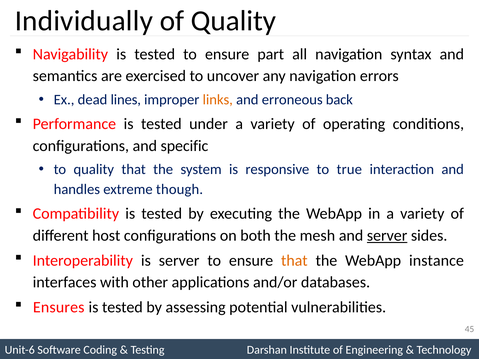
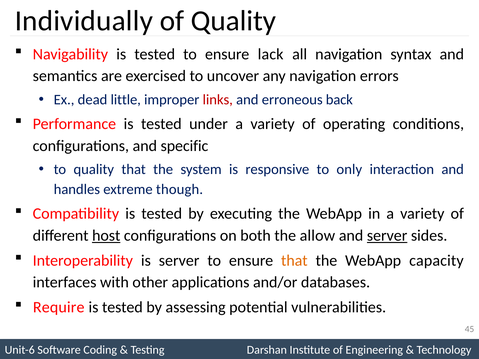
part: part -> lack (271, 54)
lines: lines -> little (126, 100)
links colour: orange -> red (218, 100)
true: true -> only (349, 170)
host underline: none -> present (106, 236)
mesh: mesh -> allow (317, 236)
instance: instance -> capacity (436, 261)
Ensures: Ensures -> Require (59, 308)
